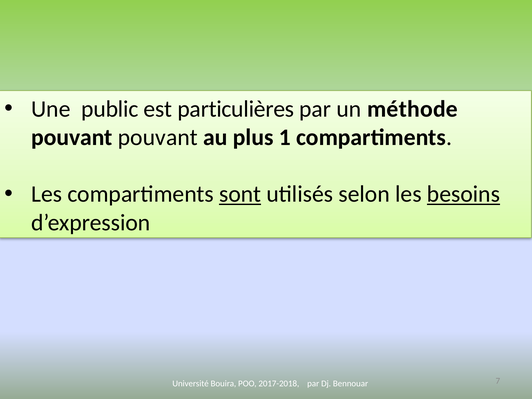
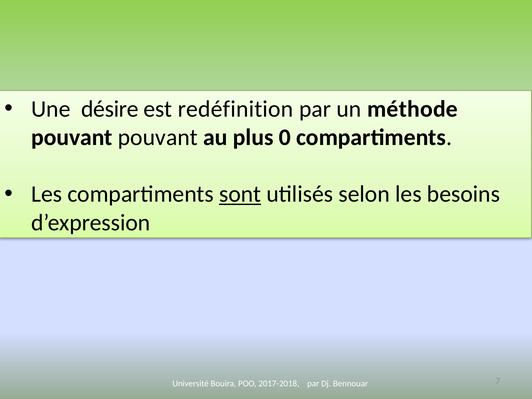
public: public -> désire (110, 109)
particulières: particulières -> redéfinition (236, 109)
1: 1 -> 0 (285, 137)
besoins underline: present -> none (463, 194)
